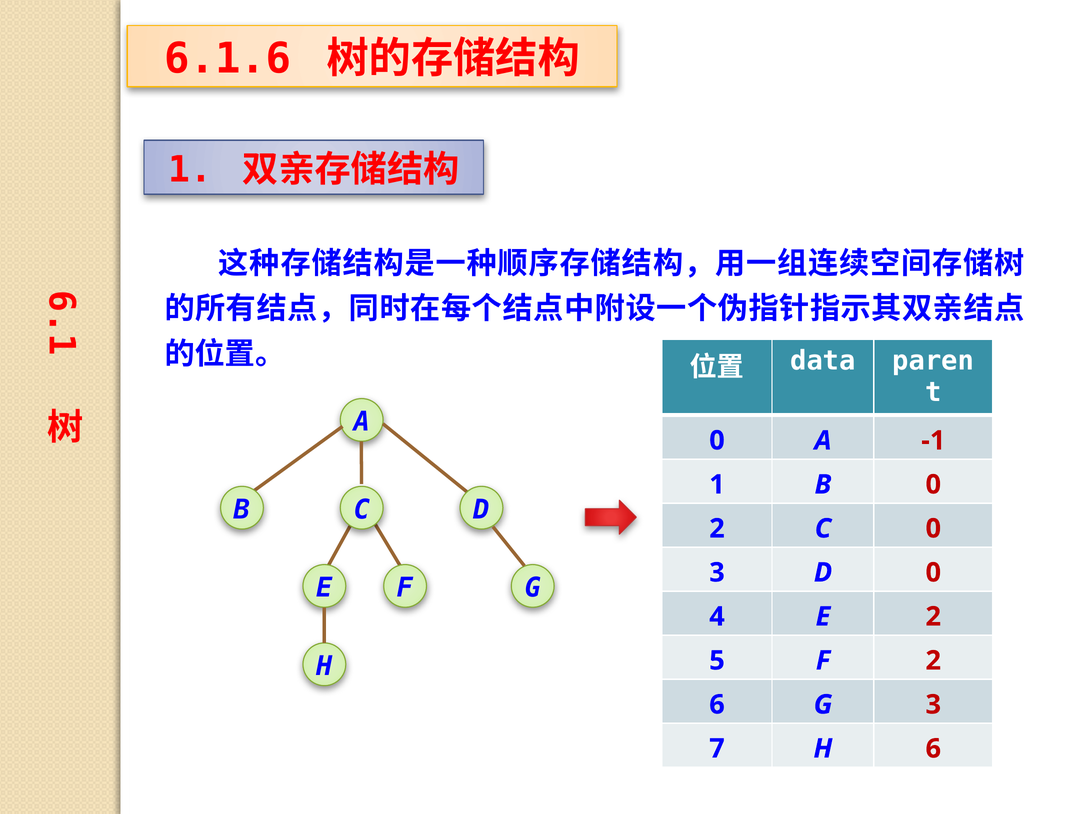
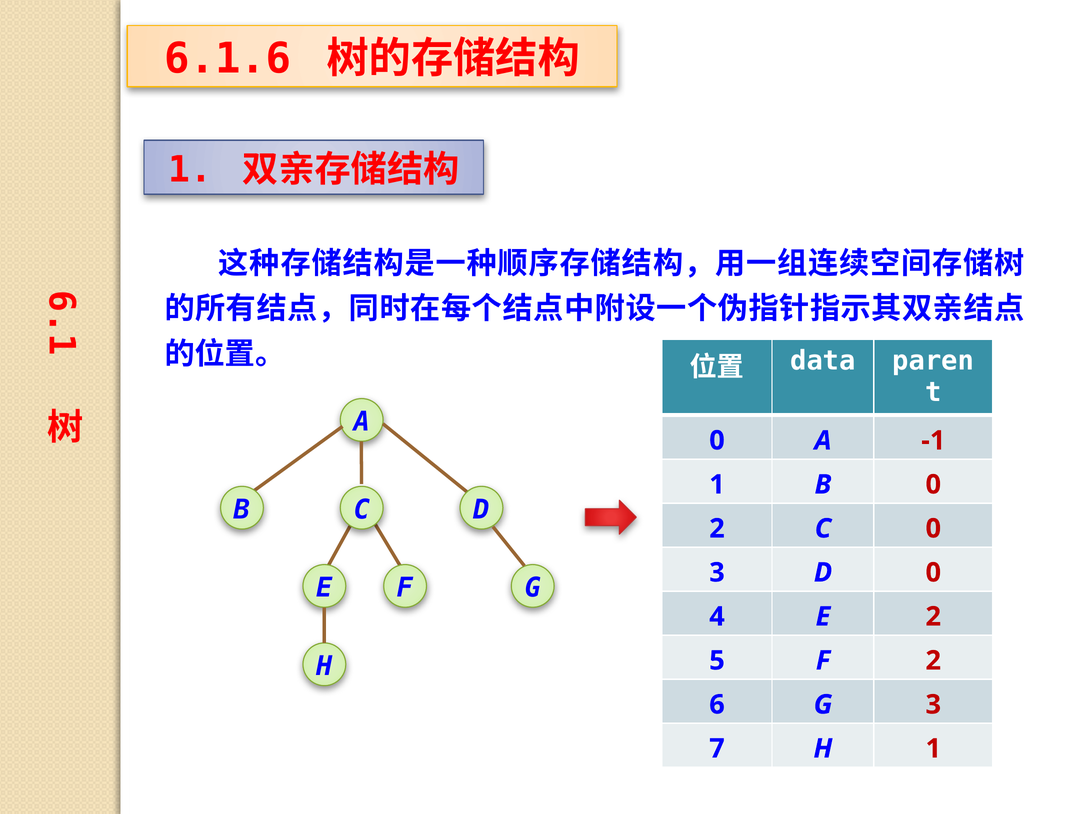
H 6: 6 -> 1 (933, 749)
